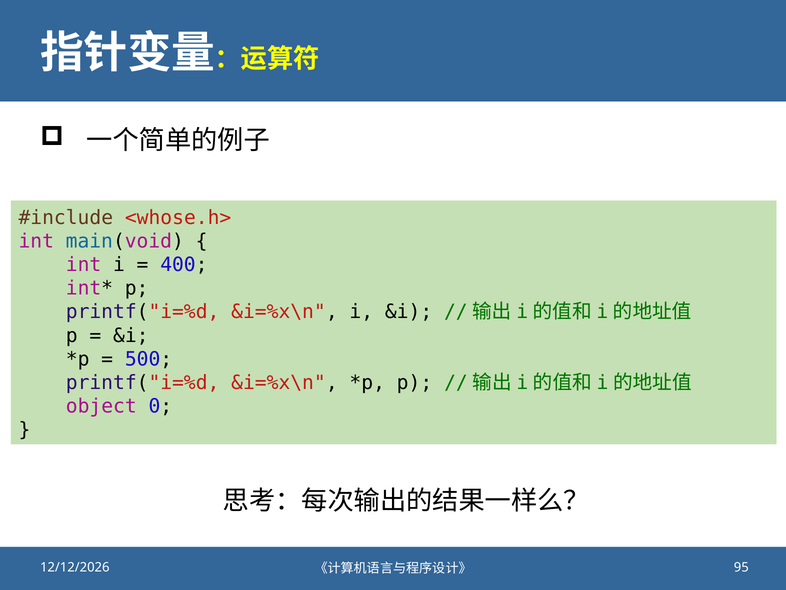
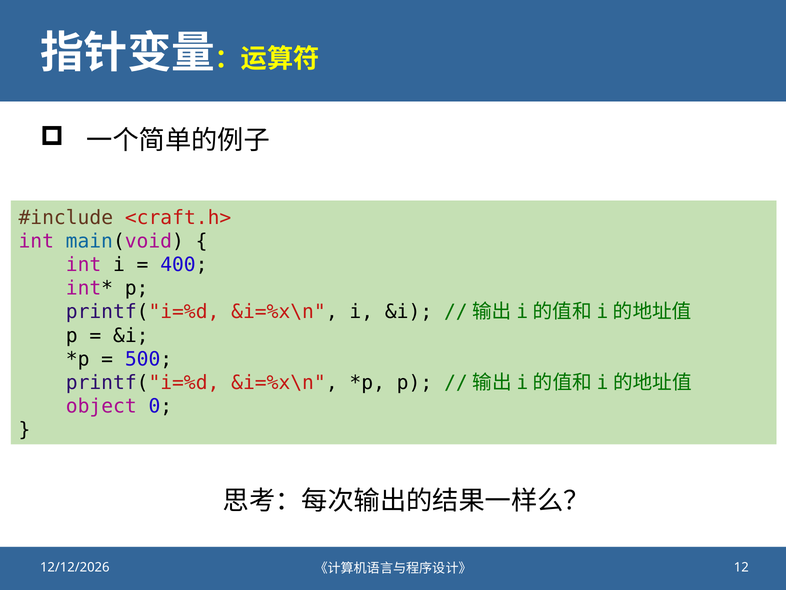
<whose.h>: <whose.h> -> <craft.h> (178, 217)
95: 95 -> 12 (741, 567)
